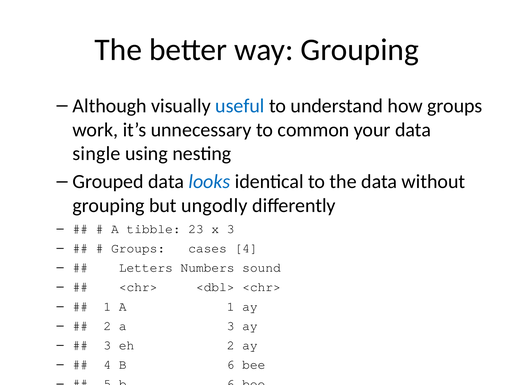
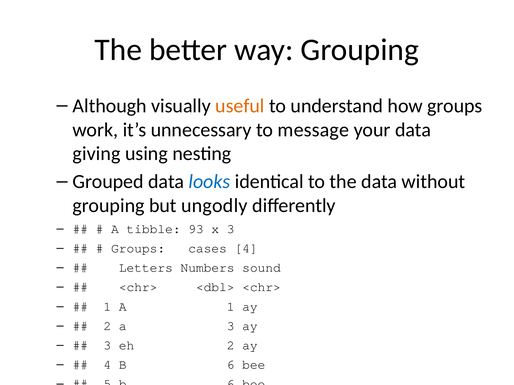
useful colour: blue -> orange (240, 106)
common: common -> message (313, 130)
single: single -> giving (97, 154)
23: 23 -> 93 (196, 229)
